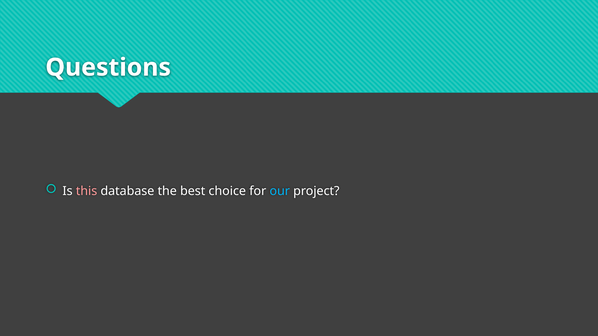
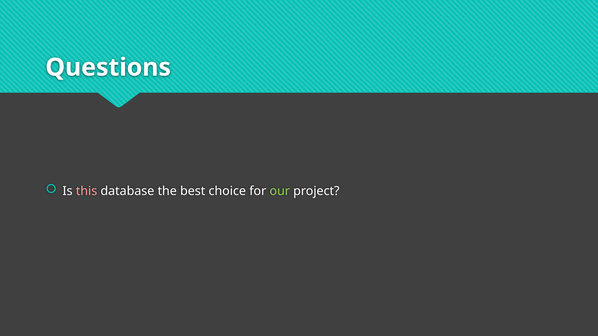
our colour: light blue -> light green (280, 191)
